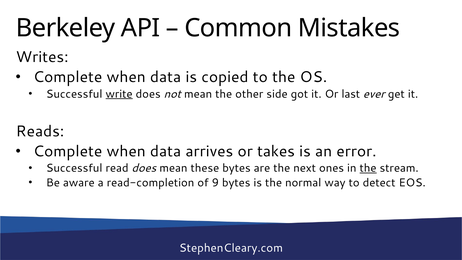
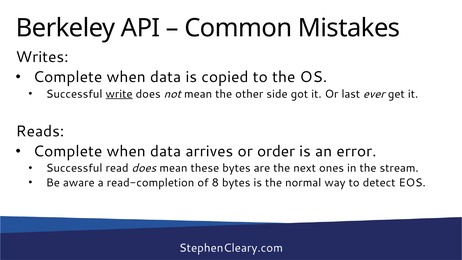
takes: takes -> order (276, 151)
the underline: present -> none (368, 168)
9: 9 -> 8 (215, 183)
